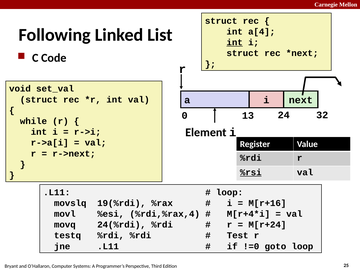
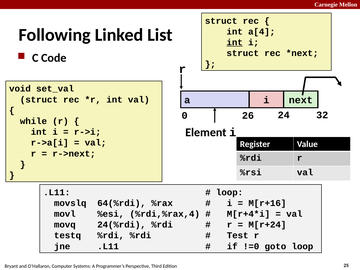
13: 13 -> 26 (248, 116)
%rsi underline: present -> none (251, 172)
19(%rdi: 19(%rdi -> 64(%rdi (122, 203)
